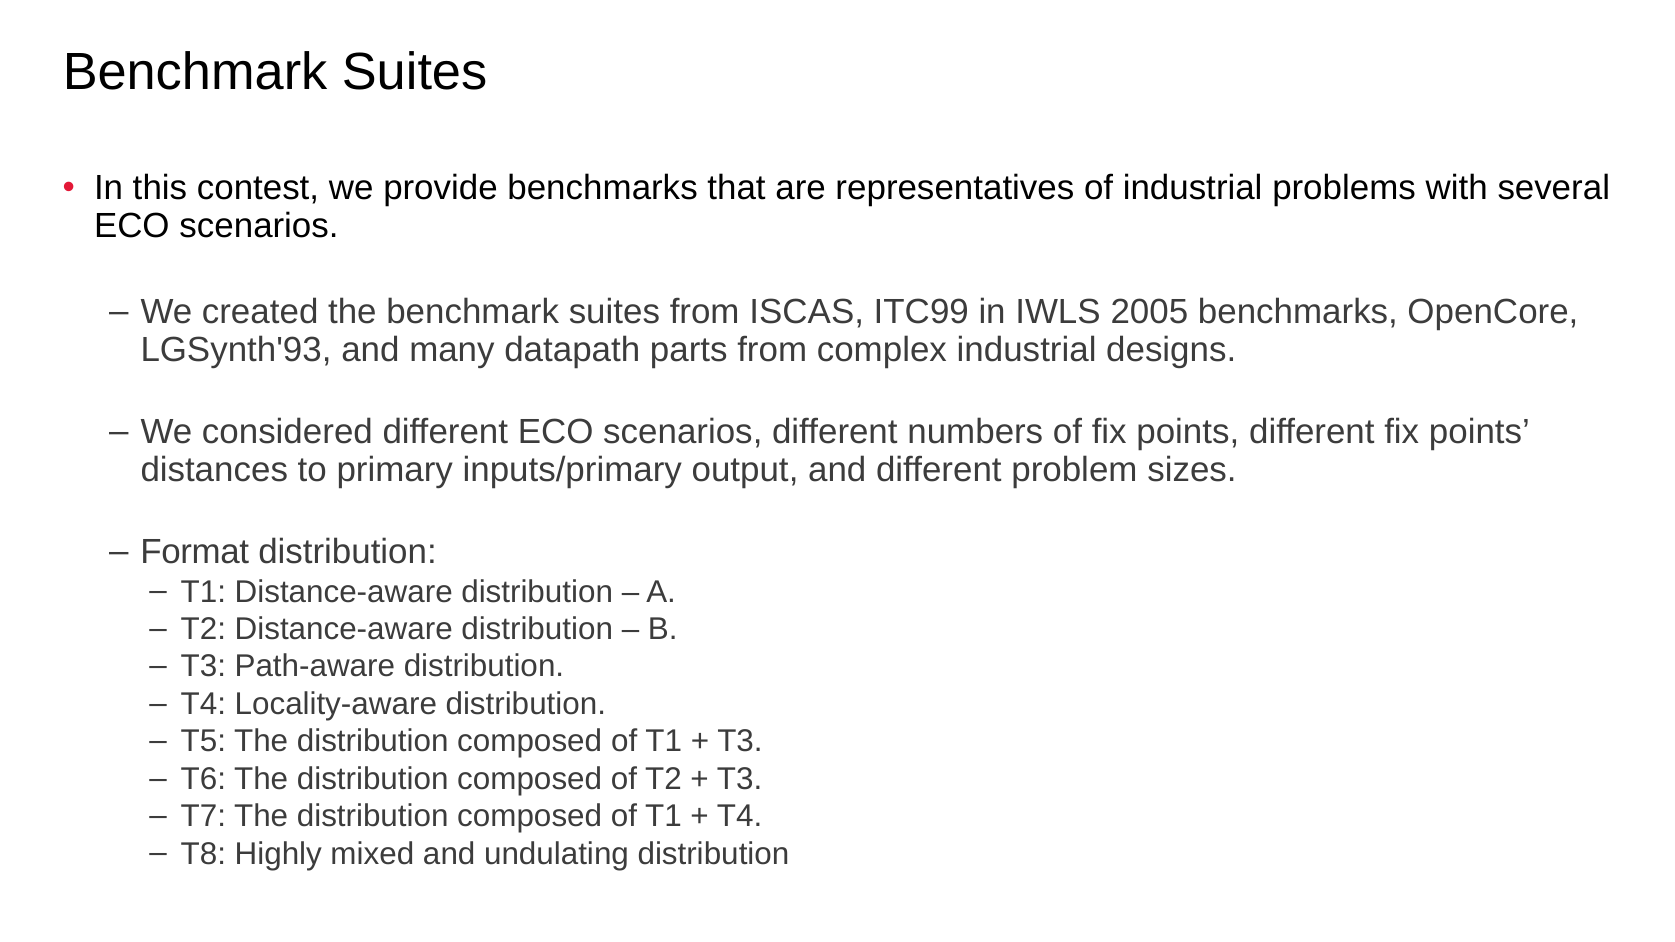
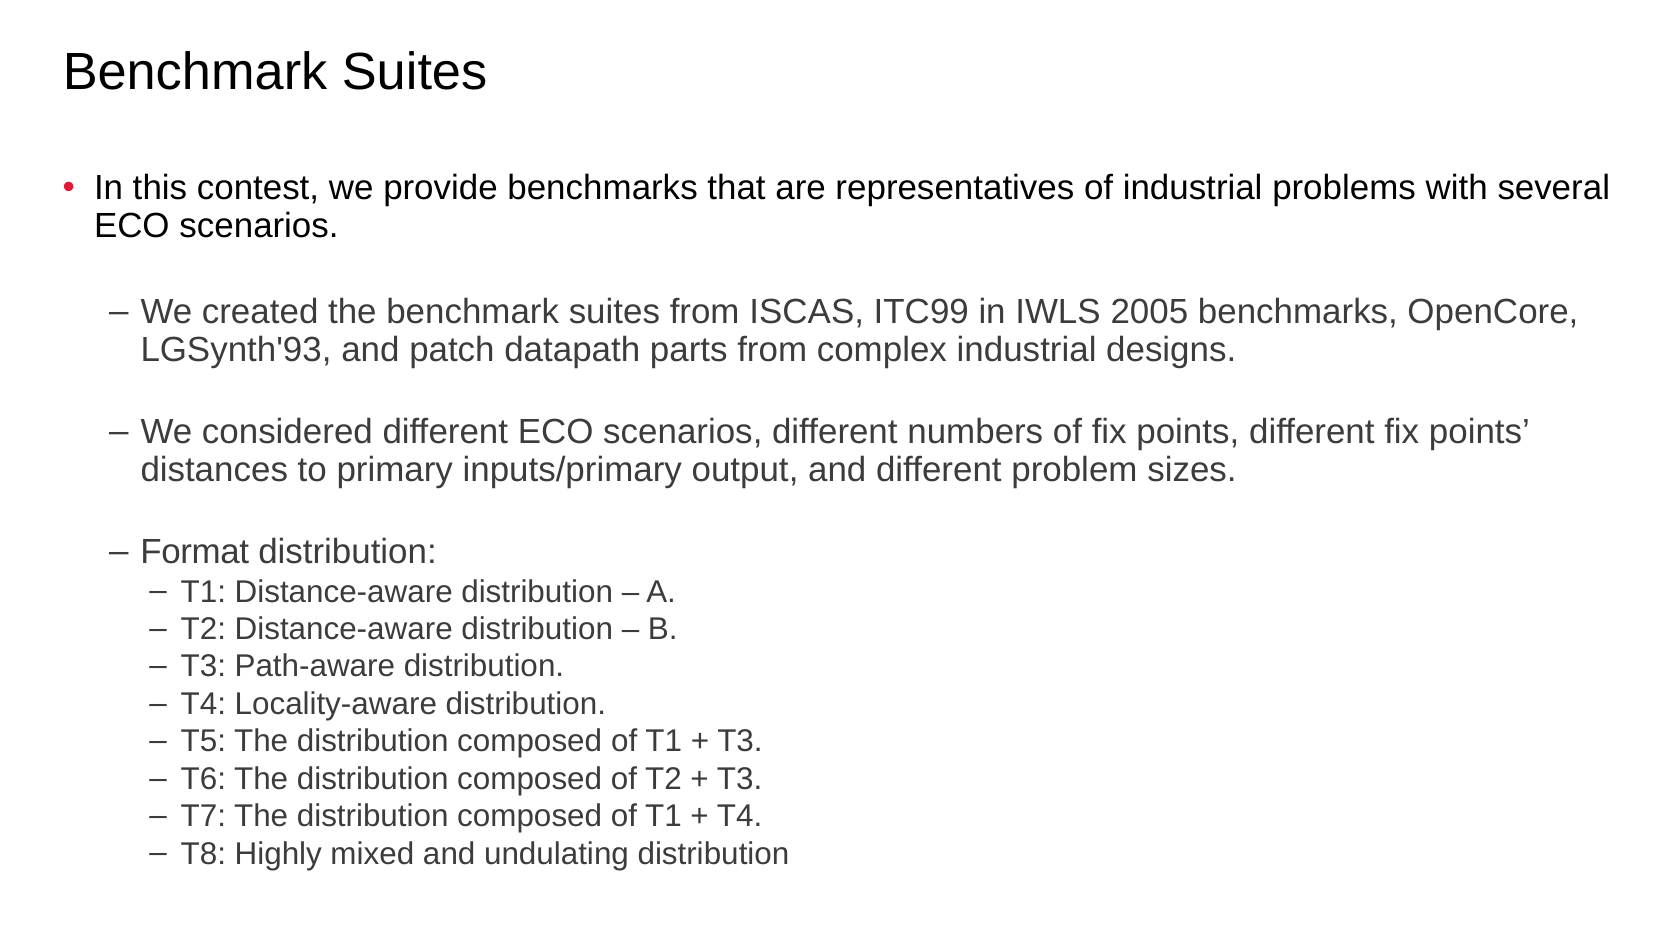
many: many -> patch (452, 350)
